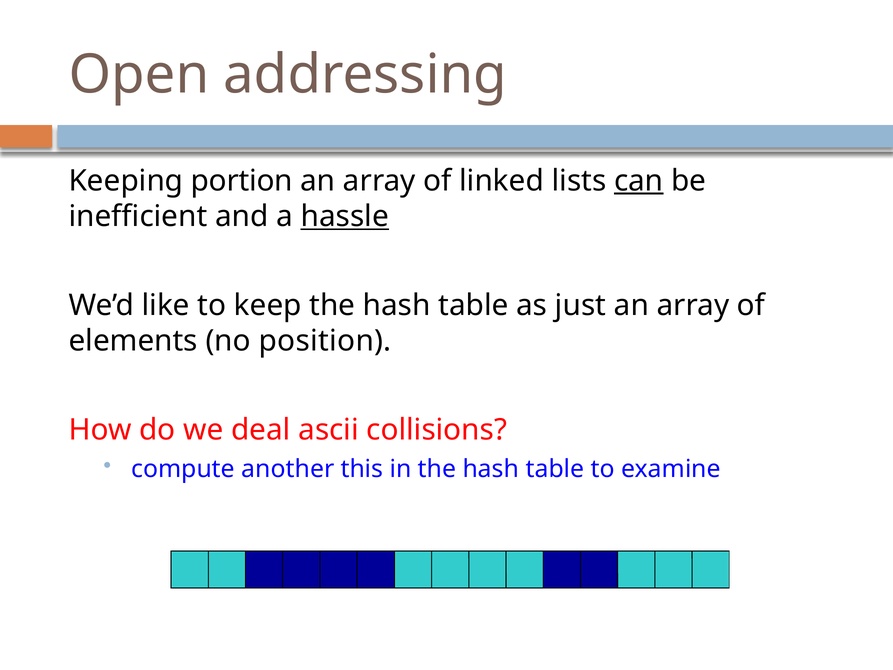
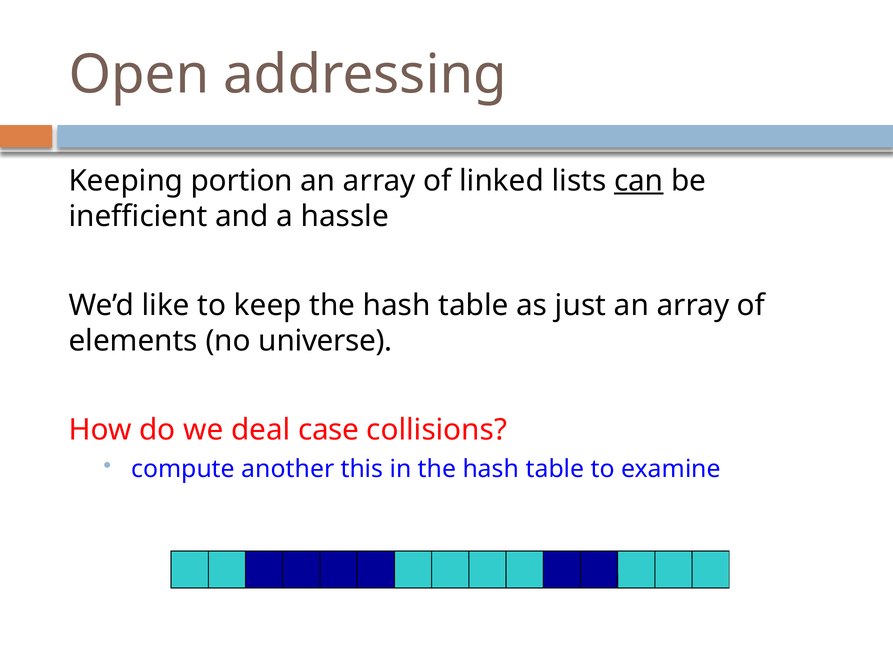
hassle underline: present -> none (345, 216)
position: position -> universe (325, 341)
ascii: ascii -> case (329, 430)
